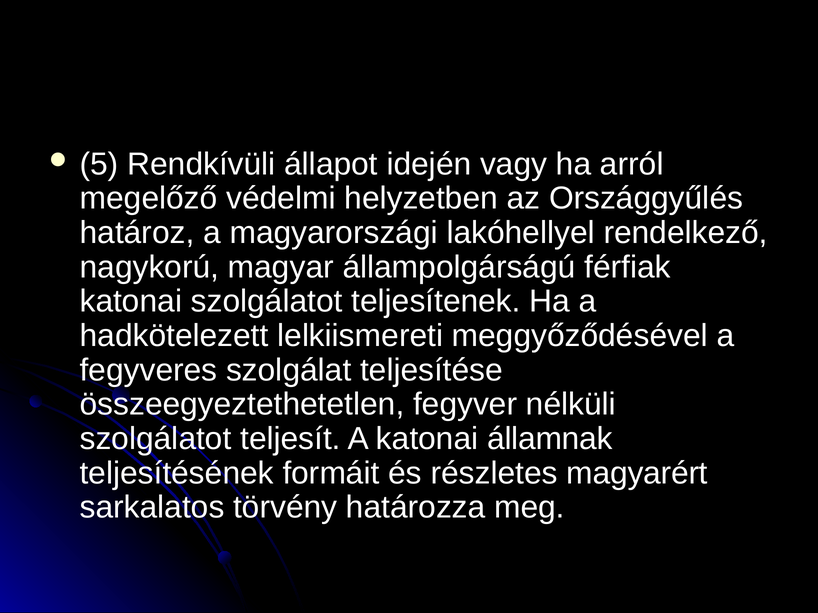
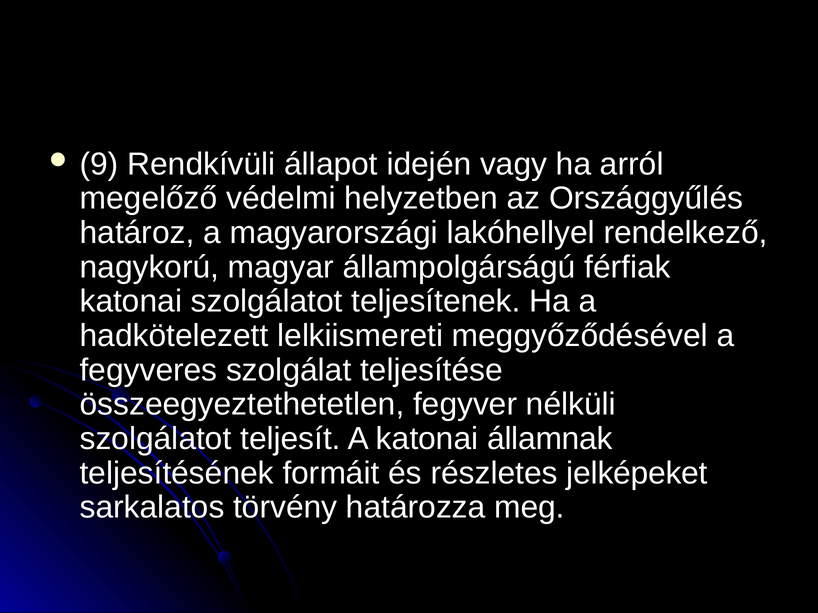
5: 5 -> 9 (99, 164)
magyarért: magyarért -> jelképeket (637, 474)
